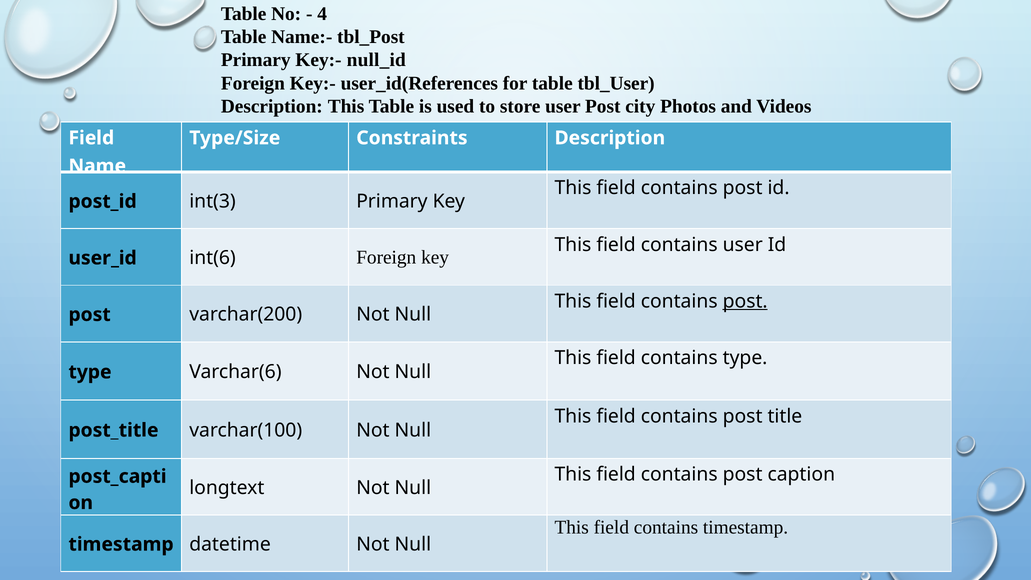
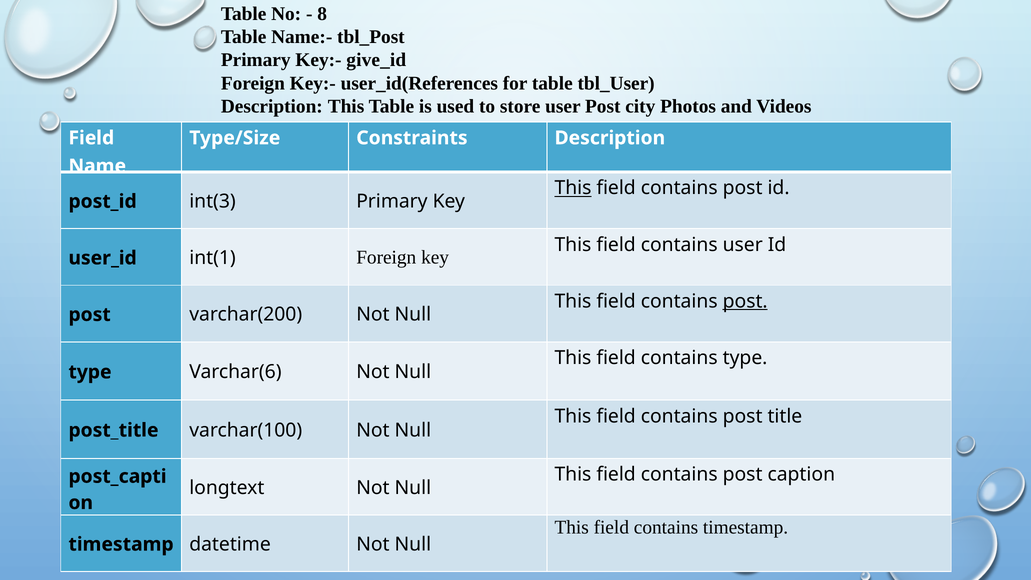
4: 4 -> 8 (322, 14)
null_id: null_id -> give_id (376, 60)
This underline: none -> present (573, 188)
int(6: int(6 -> int(1 (213, 258)
